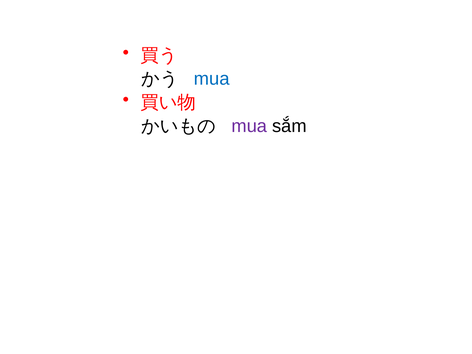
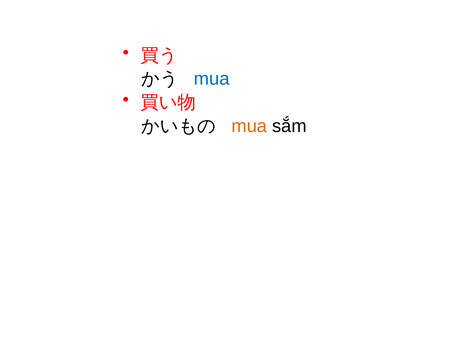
mua colour: purple -> orange (249, 126)
